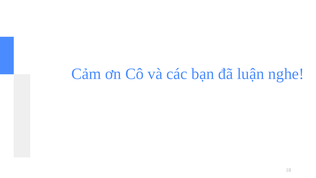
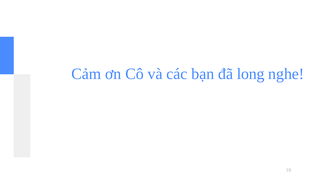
luận: luận -> long (251, 74)
